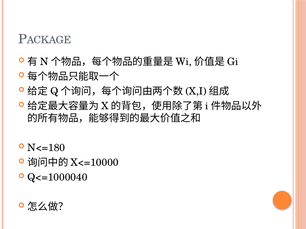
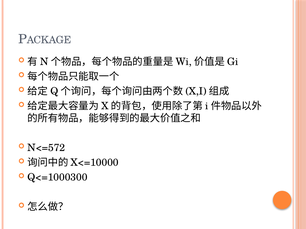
N<=180: N<=180 -> N<=572 (46, 148)
Q<=1000040: Q<=1000040 -> Q<=1000300 (57, 178)
